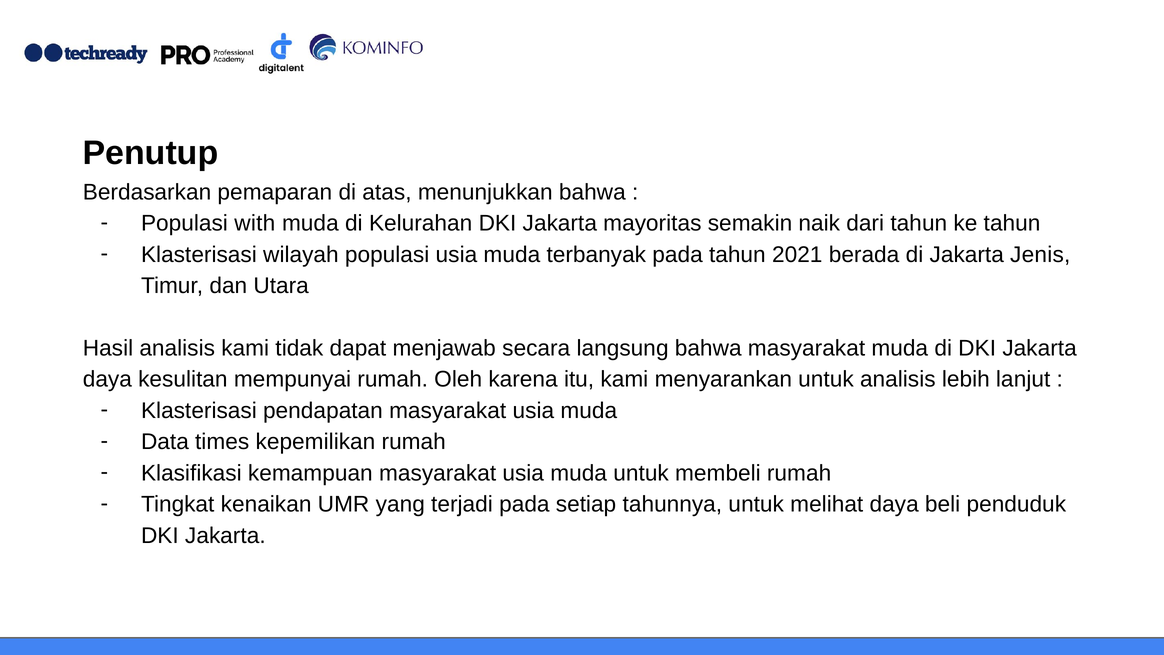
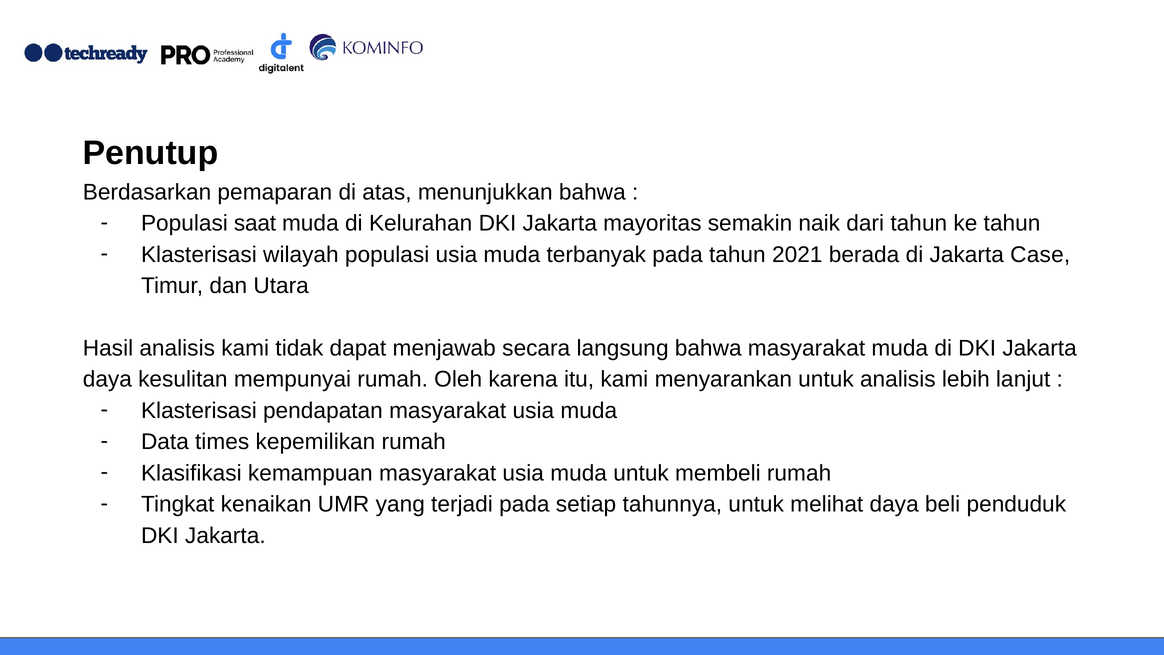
with: with -> saat (255, 223)
Jenis: Jenis -> Case (1040, 254)
